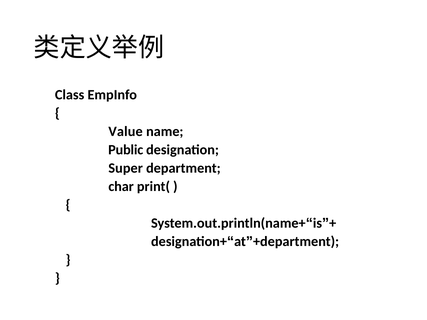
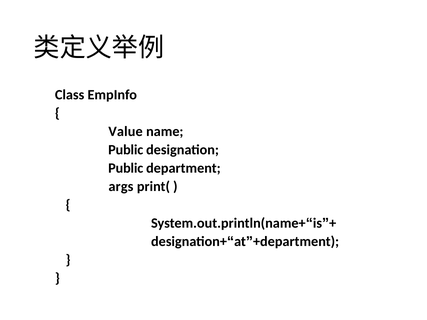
Super: Super -> Public (126, 168)
char: char -> args (121, 187)
